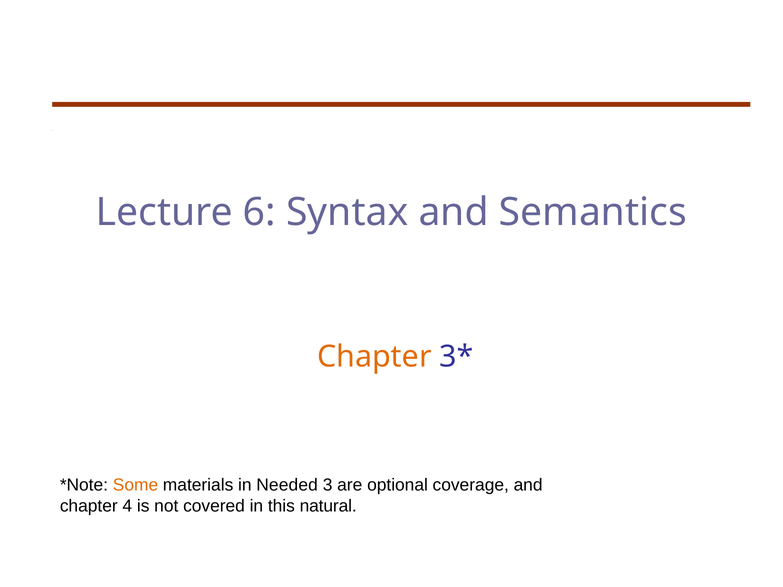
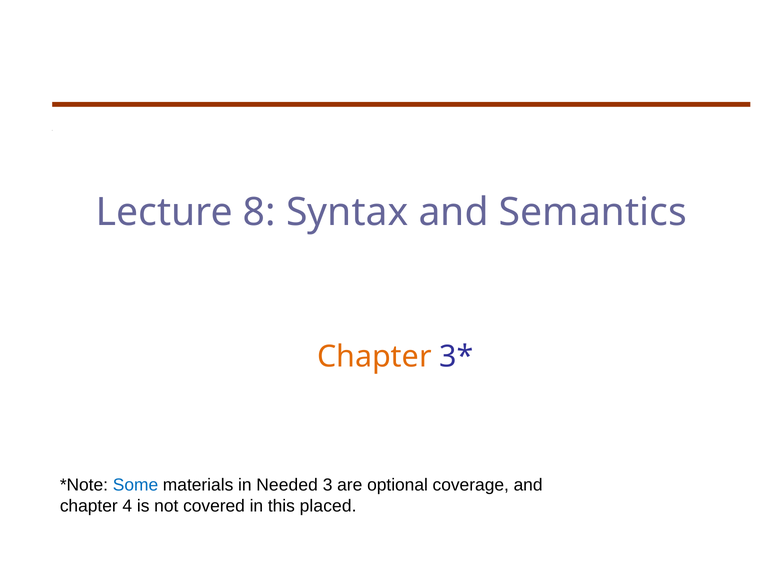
6: 6 -> 8 (259, 213)
Some colour: orange -> blue (135, 485)
natural: natural -> placed (328, 506)
